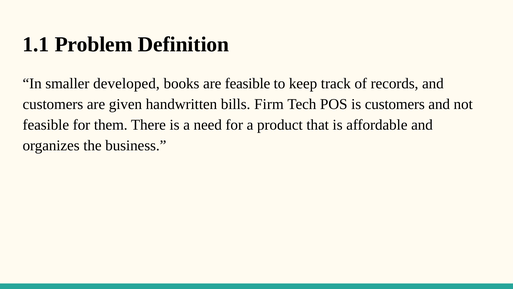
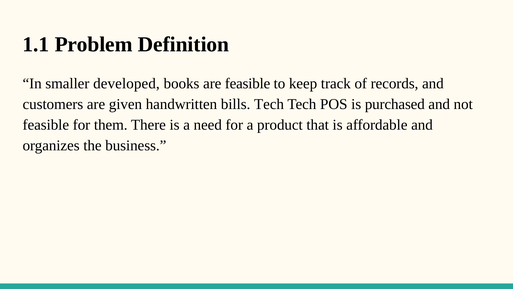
bills Firm: Firm -> Tech (269, 104)
is customers: customers -> purchased (395, 104)
